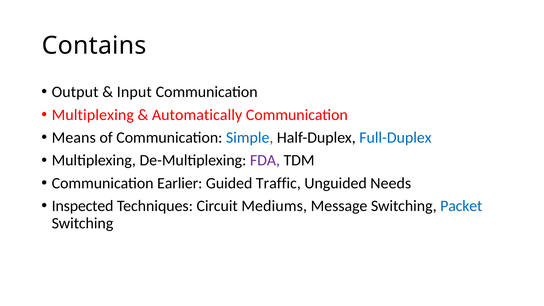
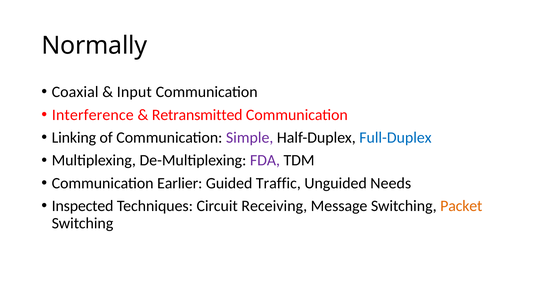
Contains: Contains -> Normally (94, 46)
Output: Output -> Coaxial (75, 92)
Multiplexing: Multiplexing -> Interference (93, 115)
Automatically: Automatically -> Retransmitted (197, 115)
Means: Means -> Linking (74, 138)
Simple colour: blue -> purple (250, 138)
Mediums: Mediums -> Receiving (274, 206)
Packet colour: blue -> orange (461, 206)
